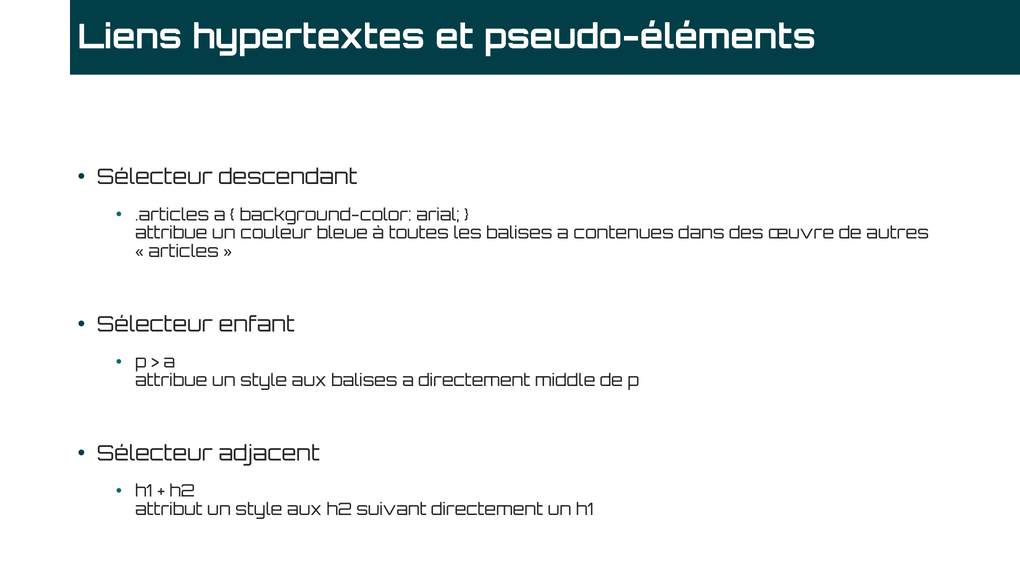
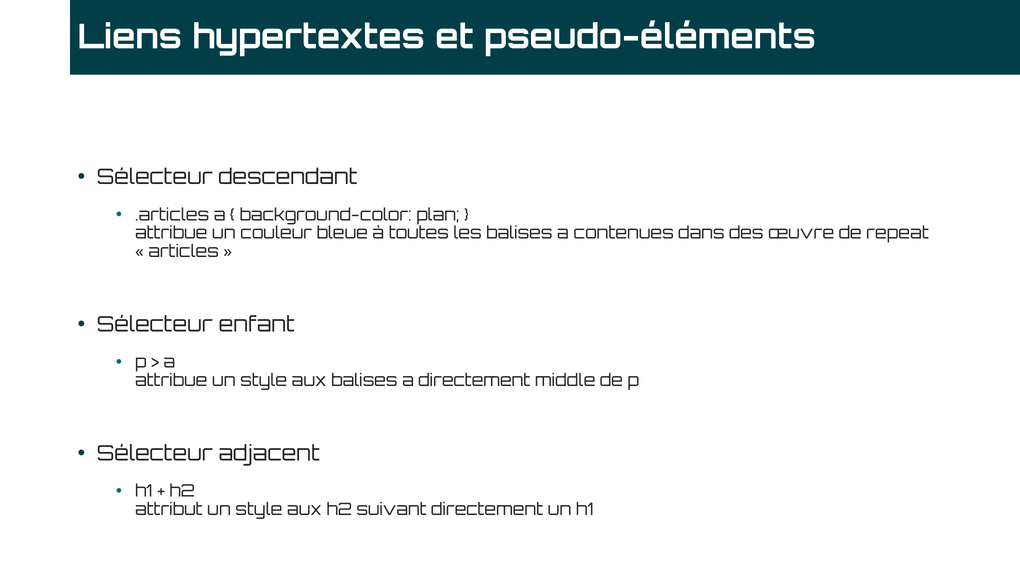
arial: arial -> plan (438, 215)
autres: autres -> repeat (898, 233)
